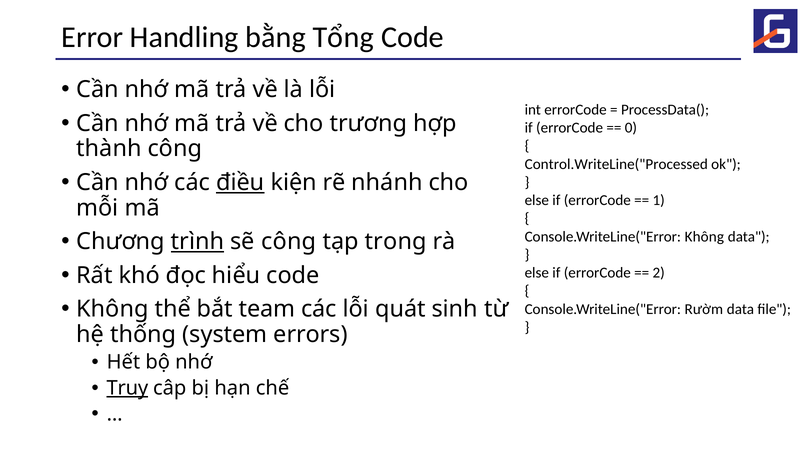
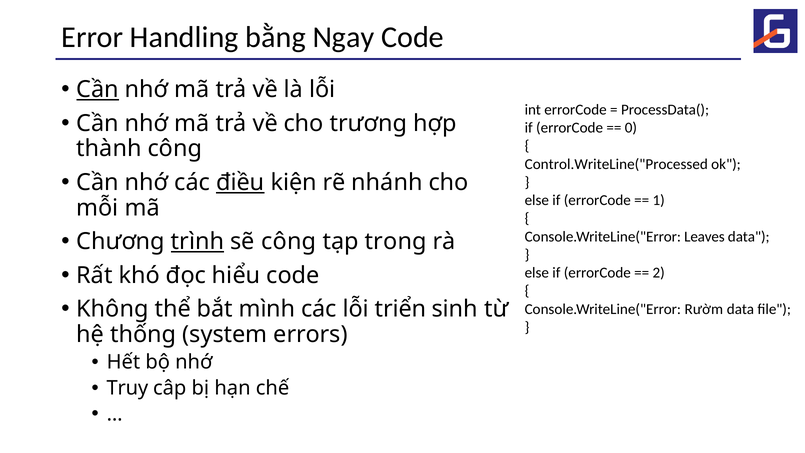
Tổng: Tổng -> Ngay (343, 37)
Cần underline: none -> present (98, 90)
Console.WriteLine("Error Không: Không -> Leaves (704, 236)
team: team -> mình (267, 309)
quát: quát -> triển (401, 309)
Truy underline: present -> none (127, 388)
